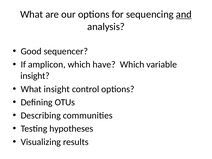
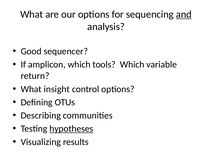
have: have -> tools (104, 65)
insight: insight -> return (35, 76)
hypotheses underline: none -> present (71, 129)
